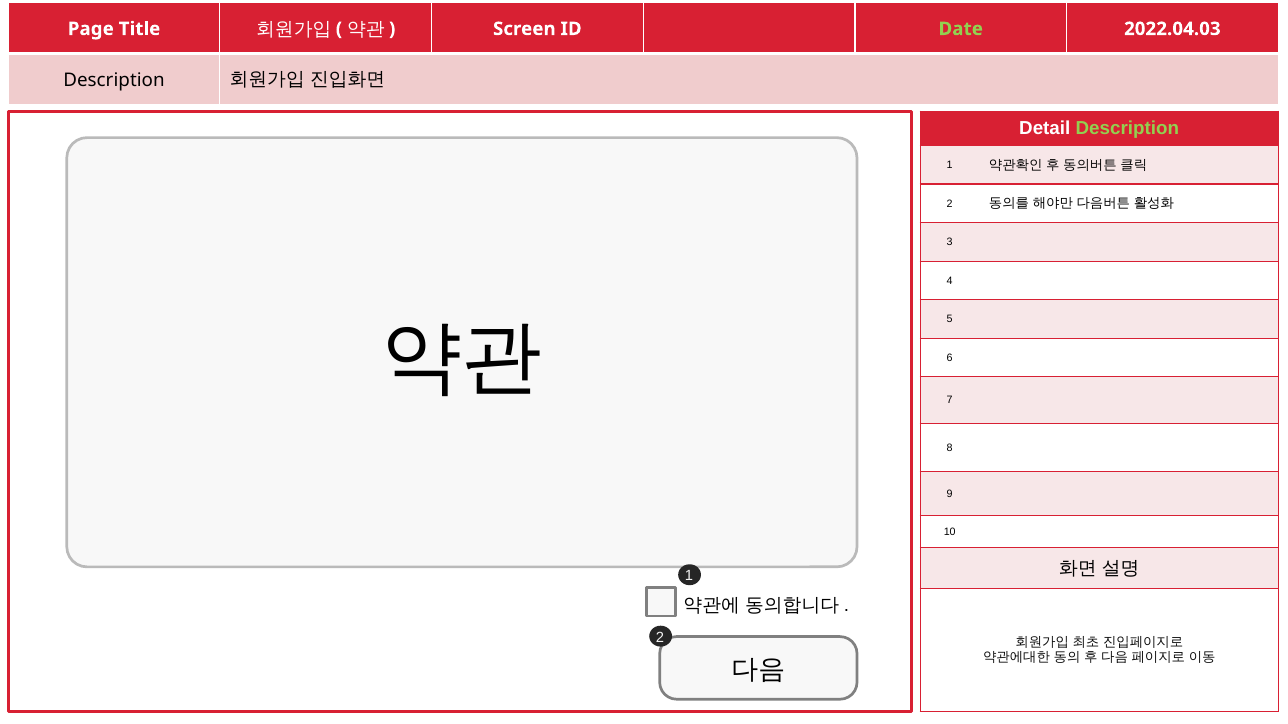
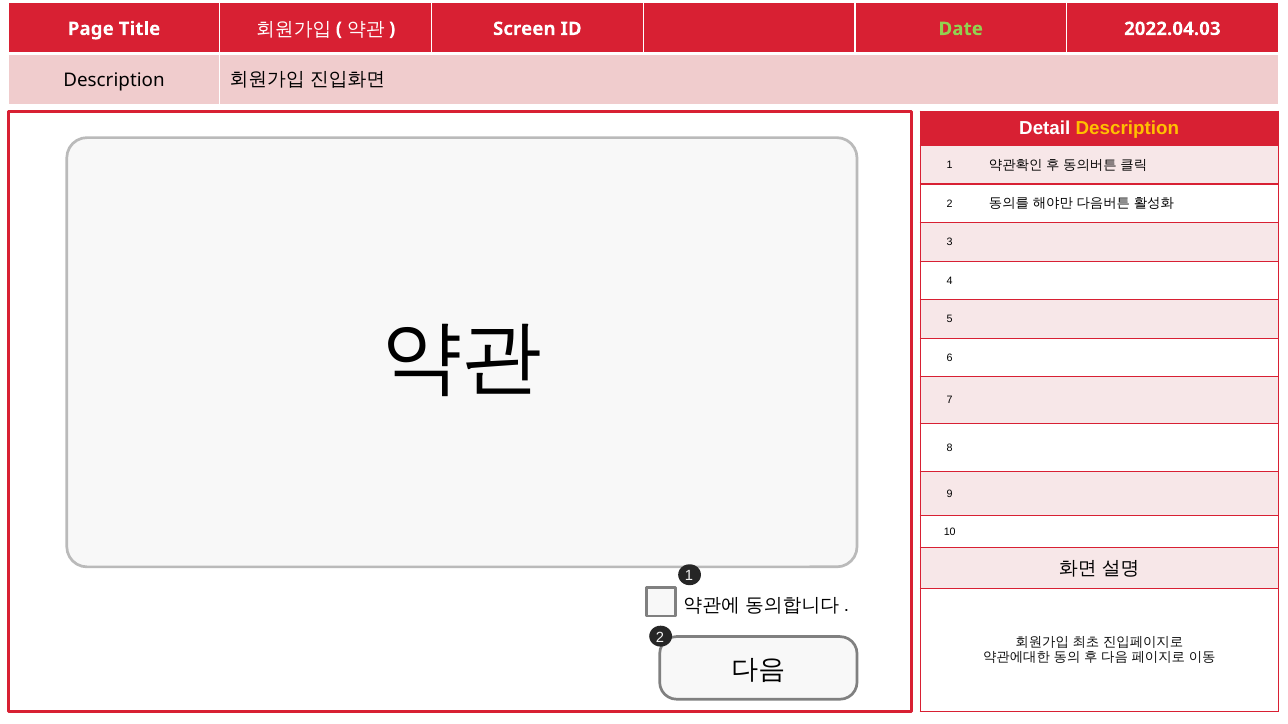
Description colour: light green -> yellow (1127, 129)
